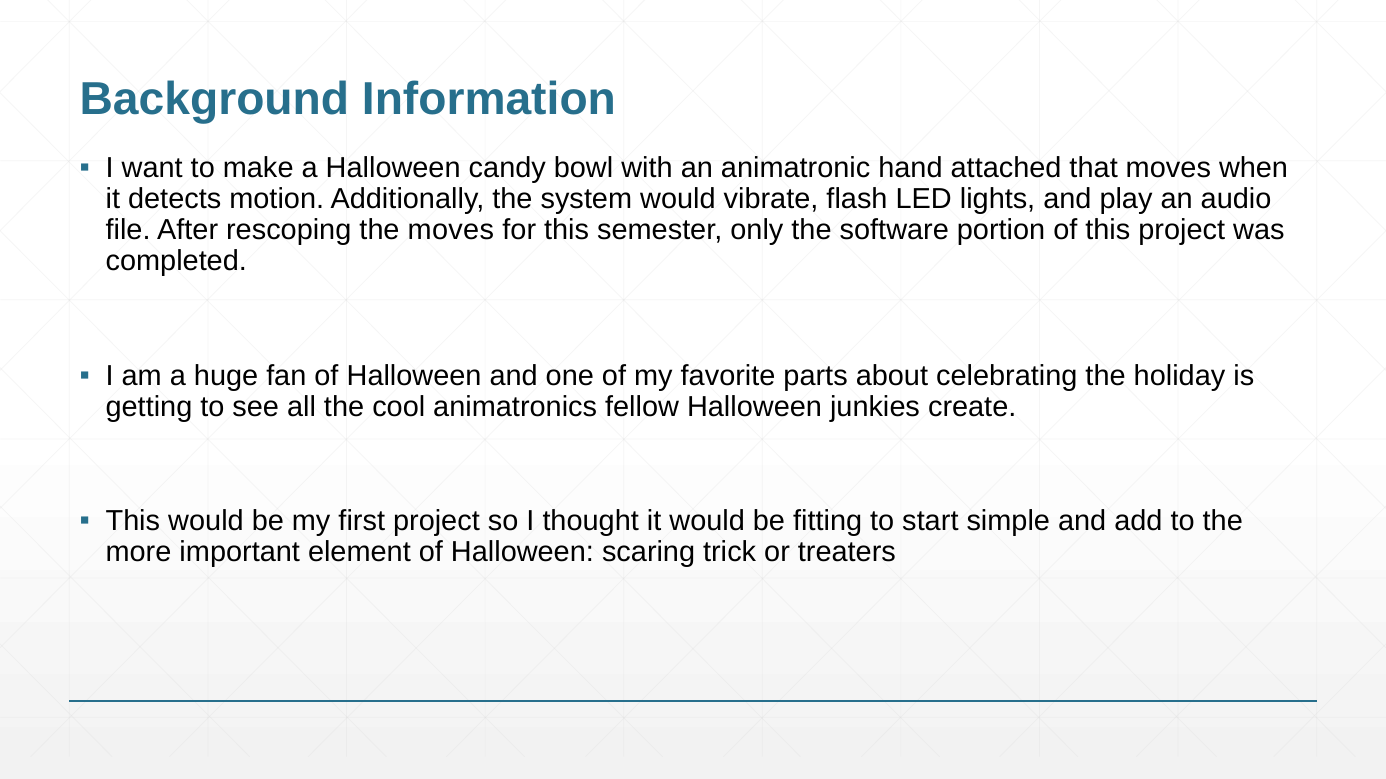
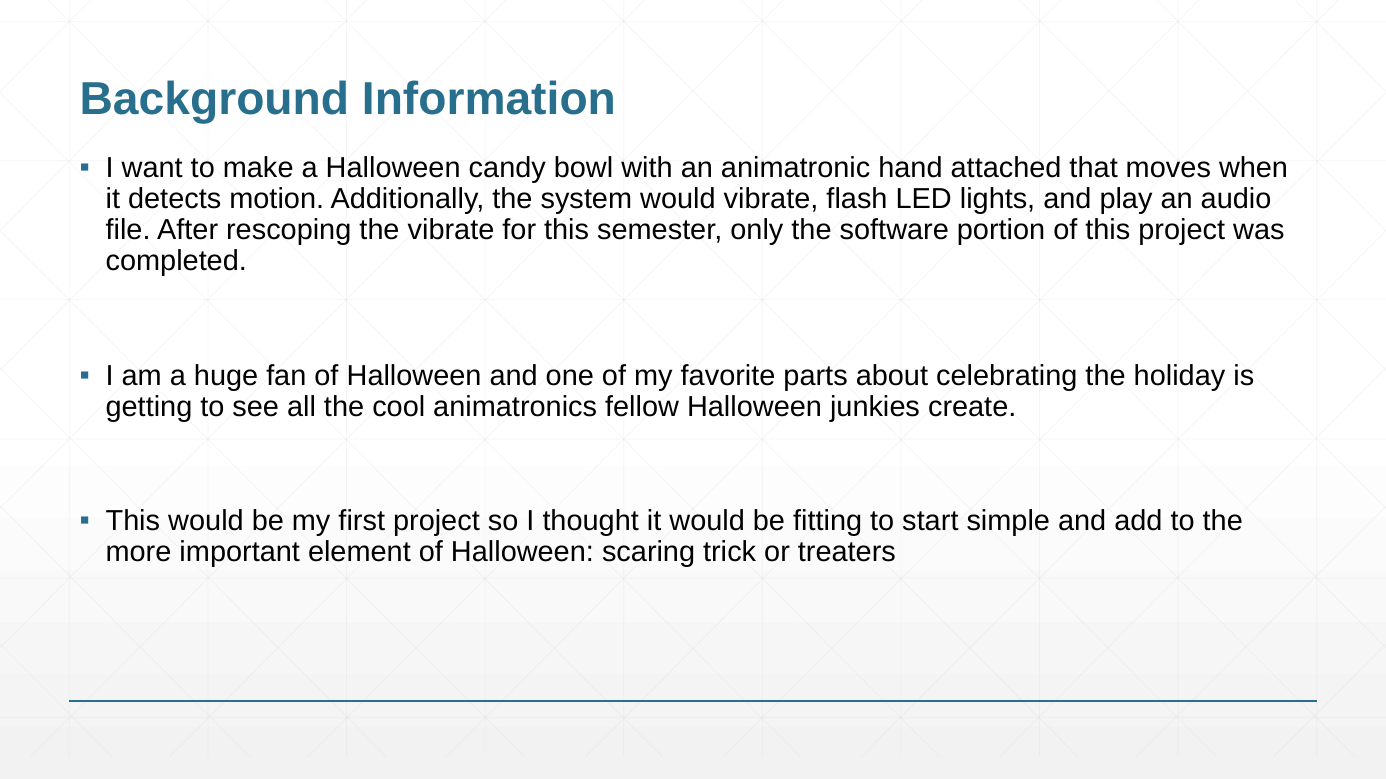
the moves: moves -> vibrate (451, 230)
